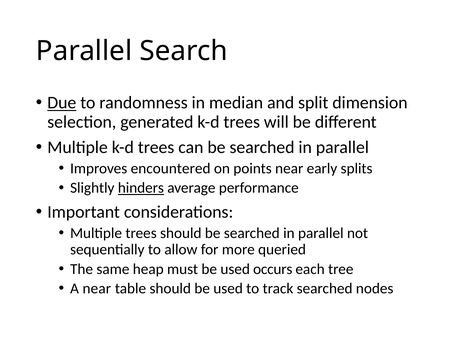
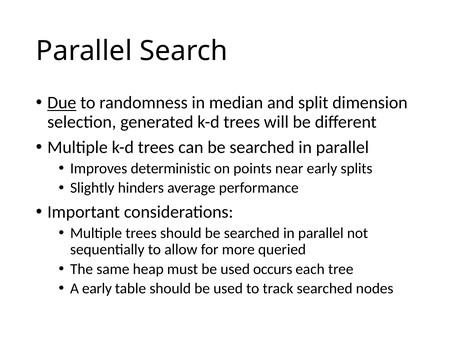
encountered: encountered -> deterministic (171, 168)
hinders underline: present -> none (141, 188)
A near: near -> early (97, 289)
